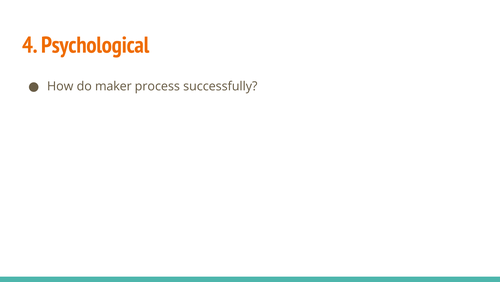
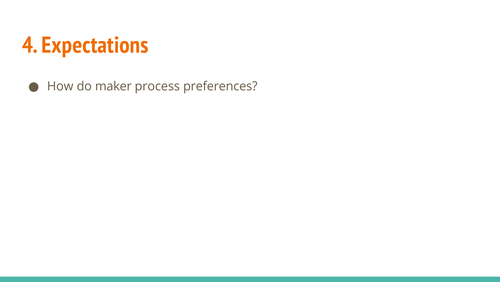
Psychological: Psychological -> Expectations (95, 45)
successfully: successfully -> preferences (220, 86)
